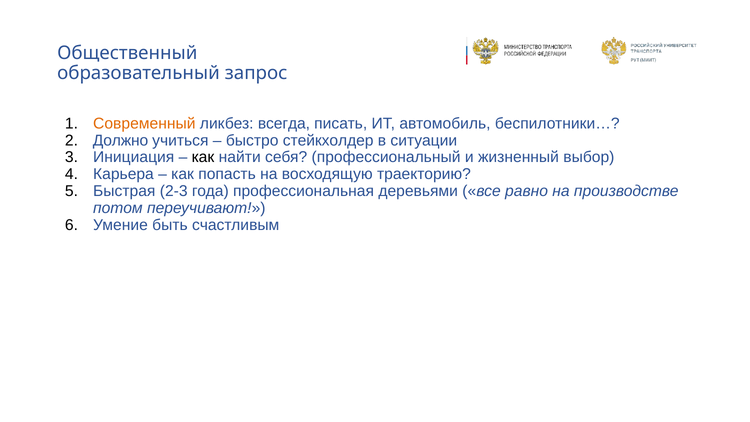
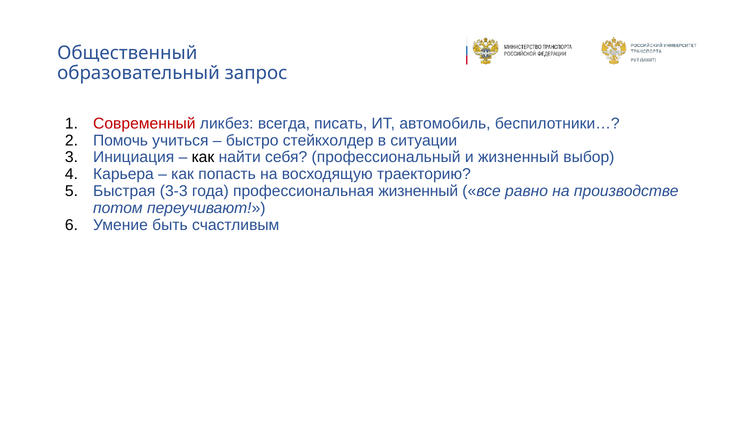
Современный colour: orange -> red (144, 123)
Должно: Должно -> Помочь (121, 140)
2-3: 2-3 -> 3-3 (174, 191)
профессиональная деревьями: деревьями -> жизненный (418, 191)
